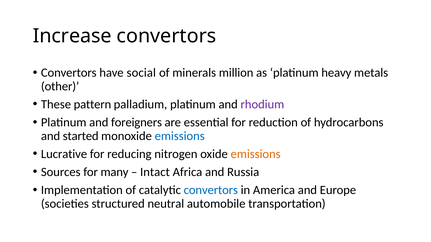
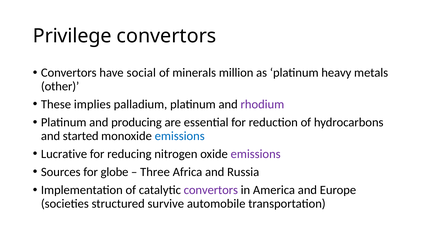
Increase: Increase -> Privilege (72, 36)
pattern: pattern -> implies (92, 105)
foreigners: foreigners -> producing (137, 123)
emissions colour: orange -> purple (256, 154)
many: many -> globe (115, 172)
Intact: Intact -> Three (155, 172)
convertors colour: blue -> purple (211, 190)
neutral: neutral -> survive (166, 204)
